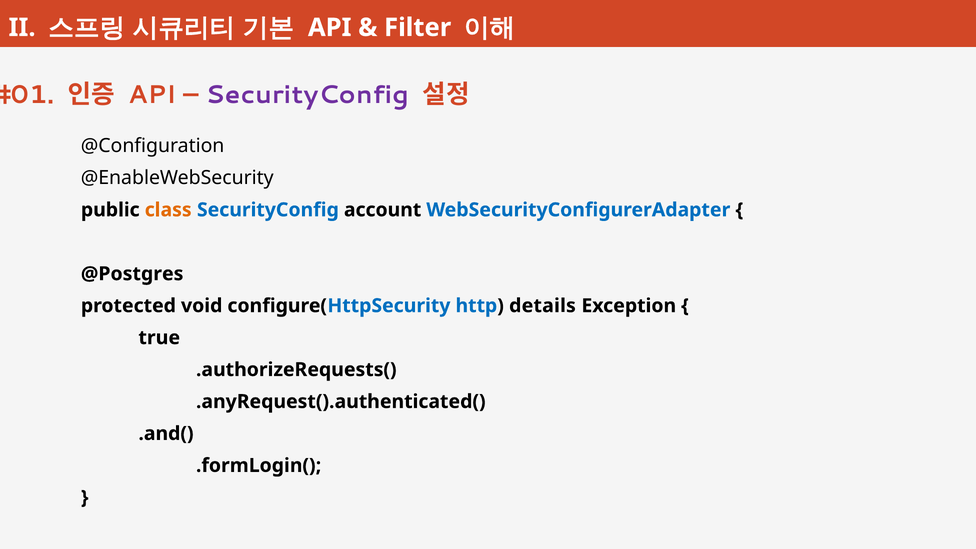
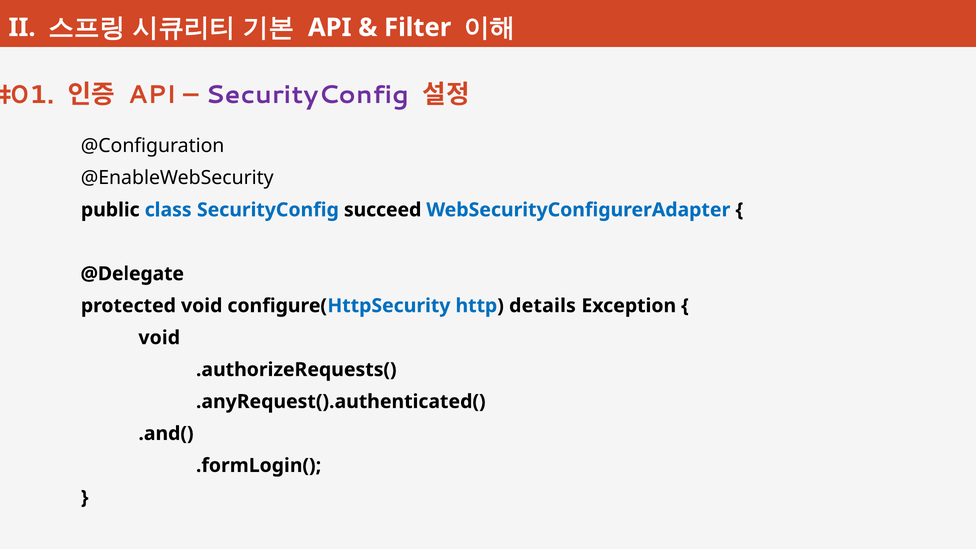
class colour: orange -> blue (168, 210)
account: account -> succeed (383, 210)
@Postgres: @Postgres -> @Delegate (132, 274)
true: true -> void (159, 338)
